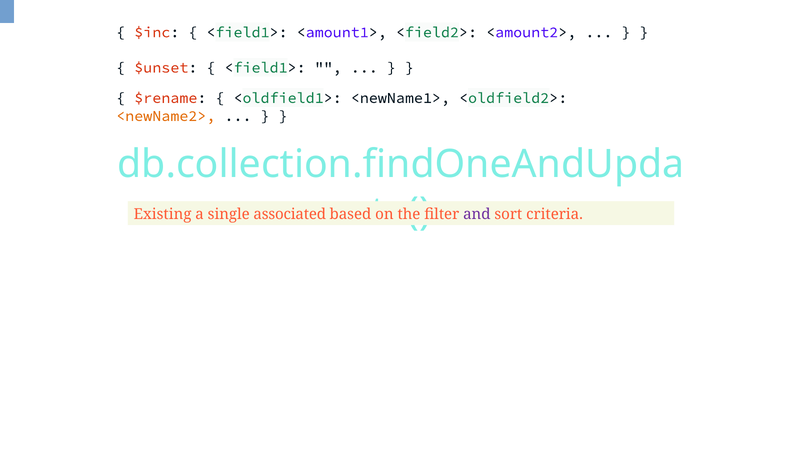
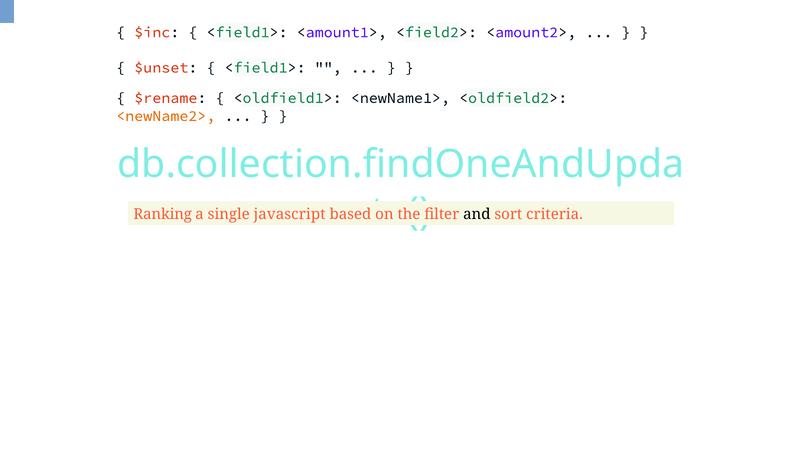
Existing: Existing -> Ranking (163, 214)
associated: associated -> javascript (290, 214)
and colour: purple -> black (477, 214)
